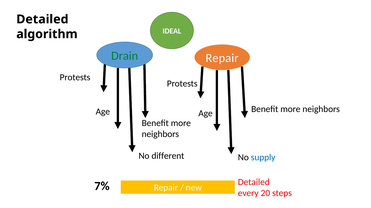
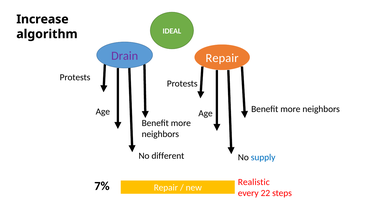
Detailed: Detailed -> Increase (42, 19)
Drain colour: green -> purple (125, 56)
Detailed: Detailed -> Realistic (254, 183)
20: 20 -> 22 (265, 194)
